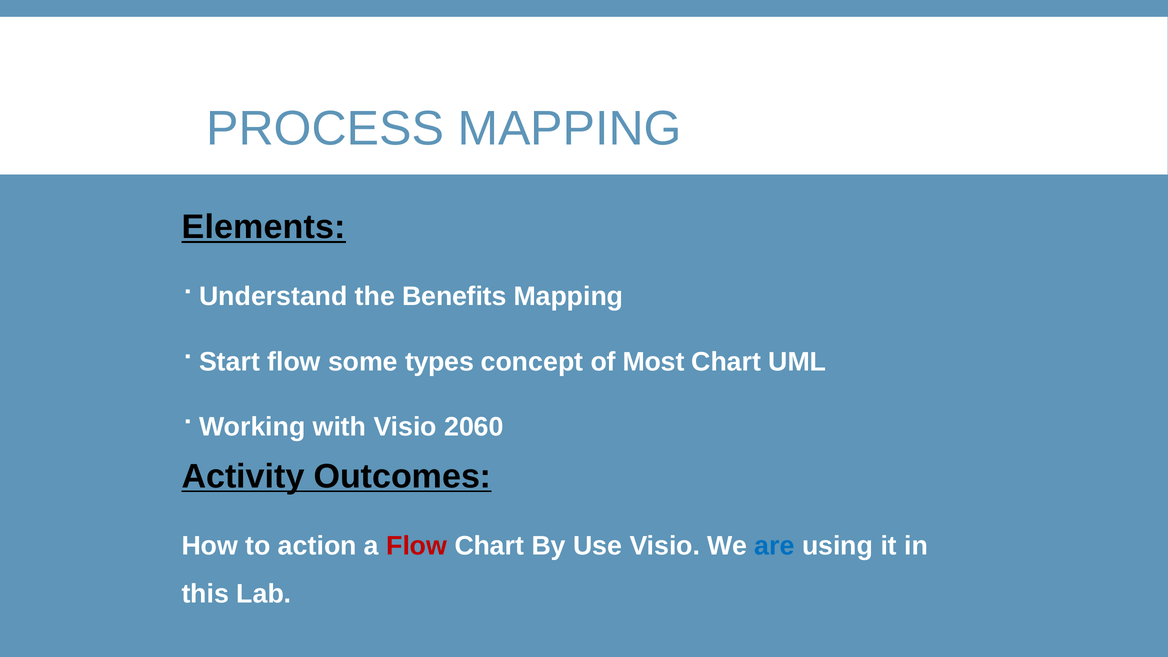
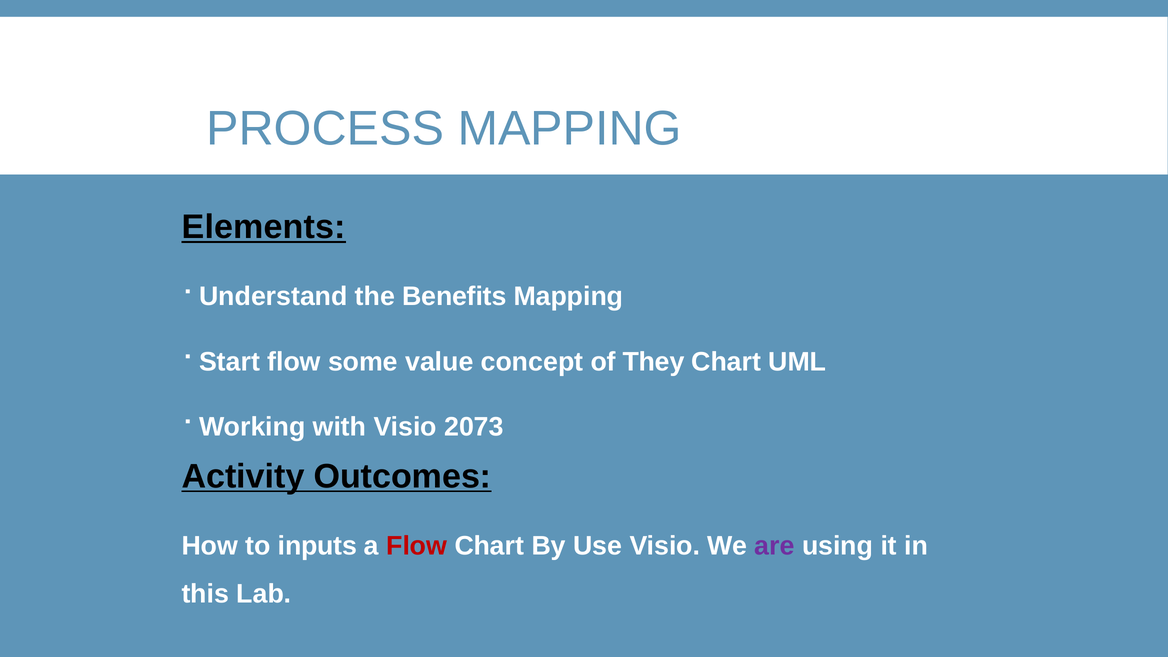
types: types -> value (439, 362)
Most: Most -> They (654, 362)
2060: 2060 -> 2073 (474, 427)
action: action -> inputs (317, 546)
are colour: blue -> purple (775, 546)
